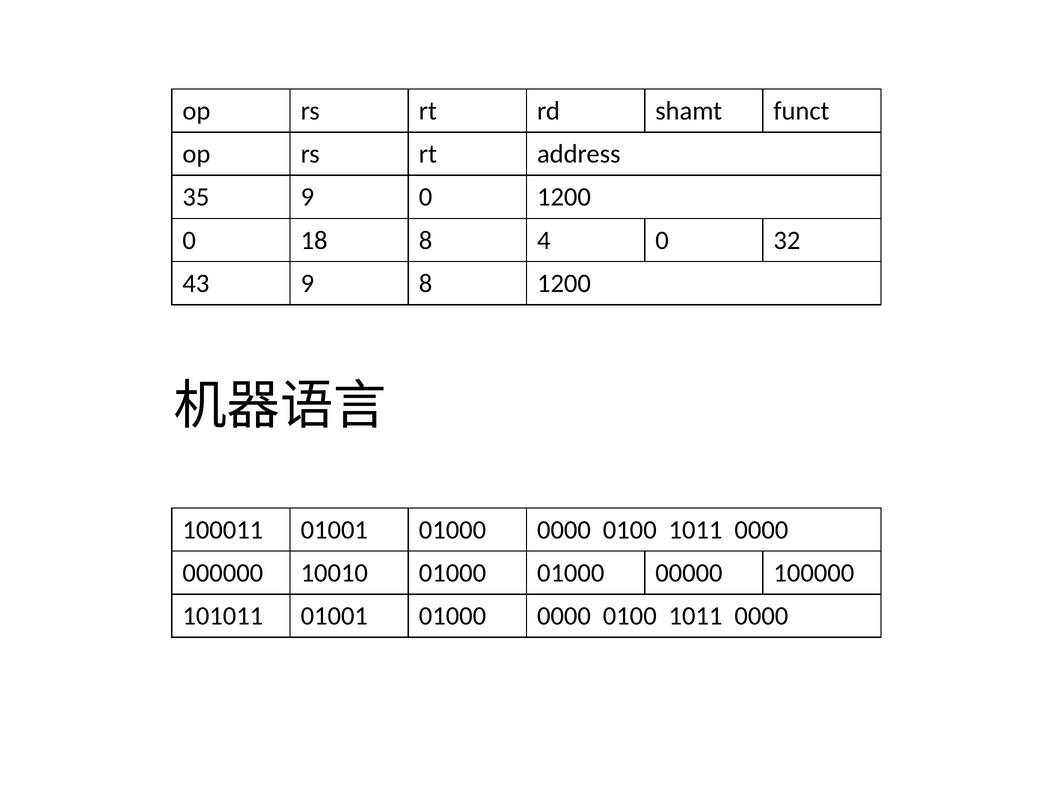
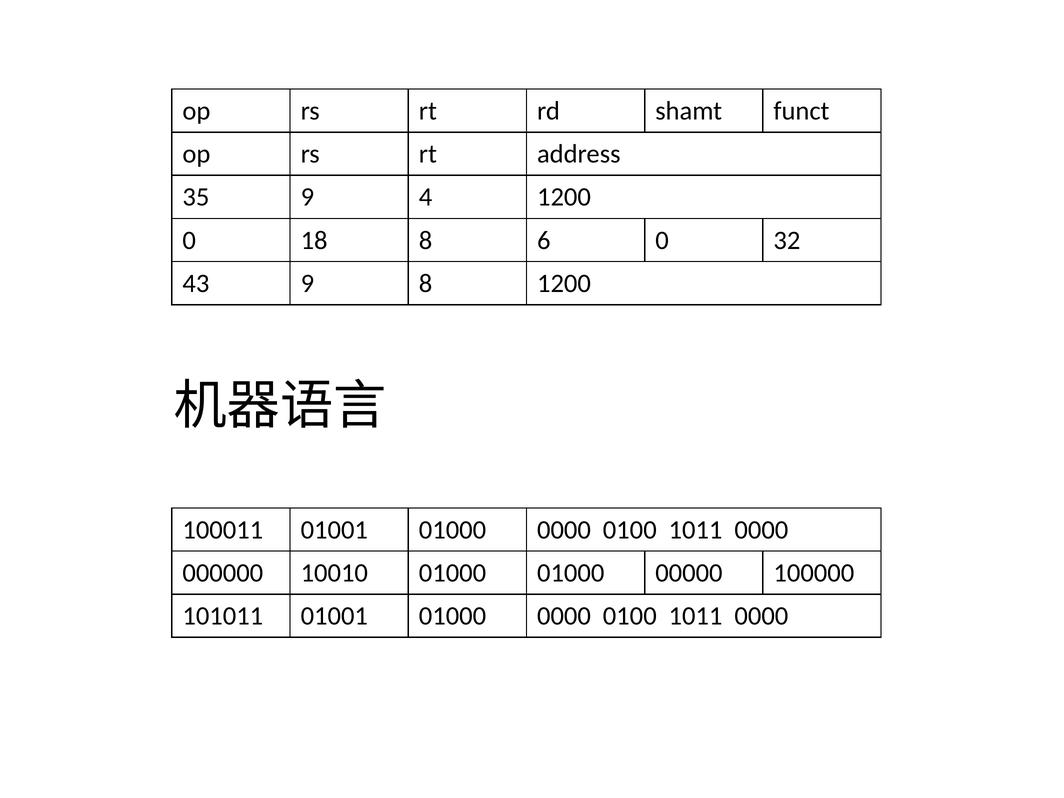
9 0: 0 -> 4 (426, 197)
4: 4 -> 6 (544, 240)
